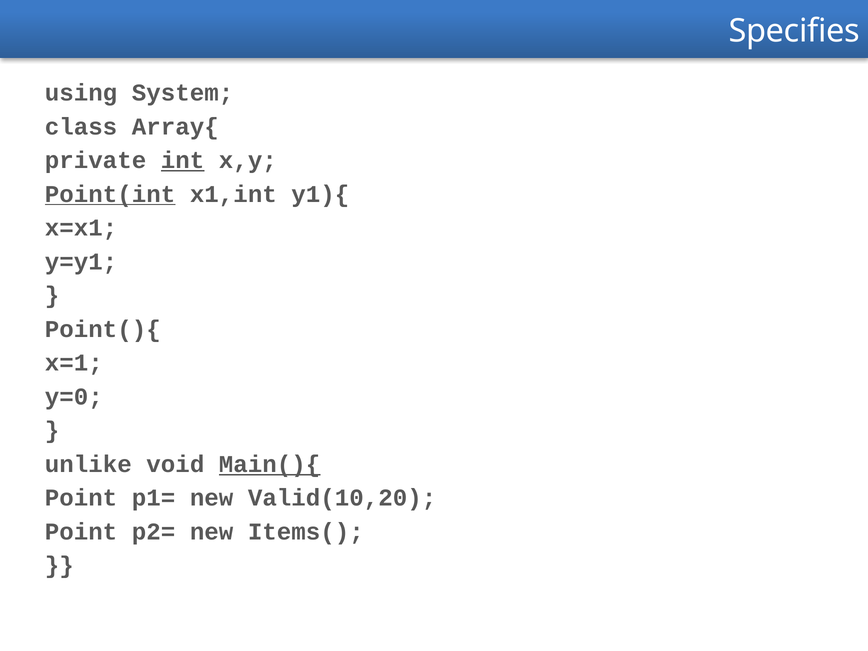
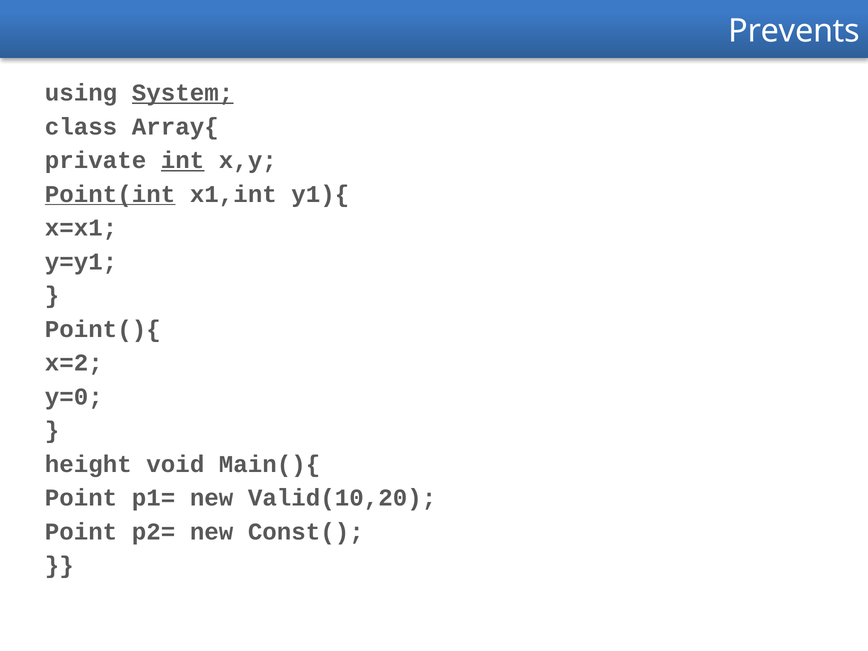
Specifies: Specifies -> Prevents (794, 31)
System underline: none -> present (183, 93)
x=1: x=1 -> x=2 (74, 363)
unlike: unlike -> height (88, 464)
Main(){ underline: present -> none (270, 464)
Items(: Items( -> Const( (306, 532)
